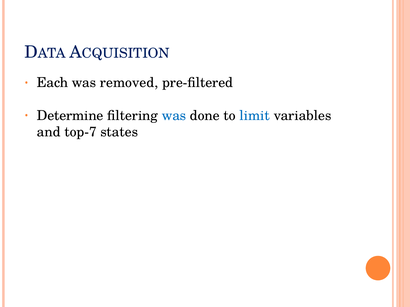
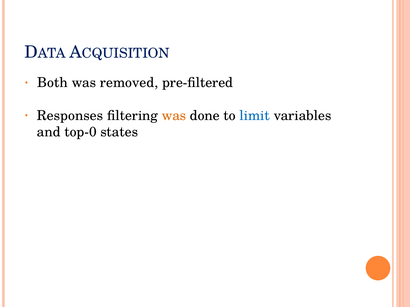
Each: Each -> Both (52, 83)
Determine: Determine -> Responses (70, 116)
was colour: blue -> orange (174, 116)
top-7: top-7 -> top-0 (81, 132)
